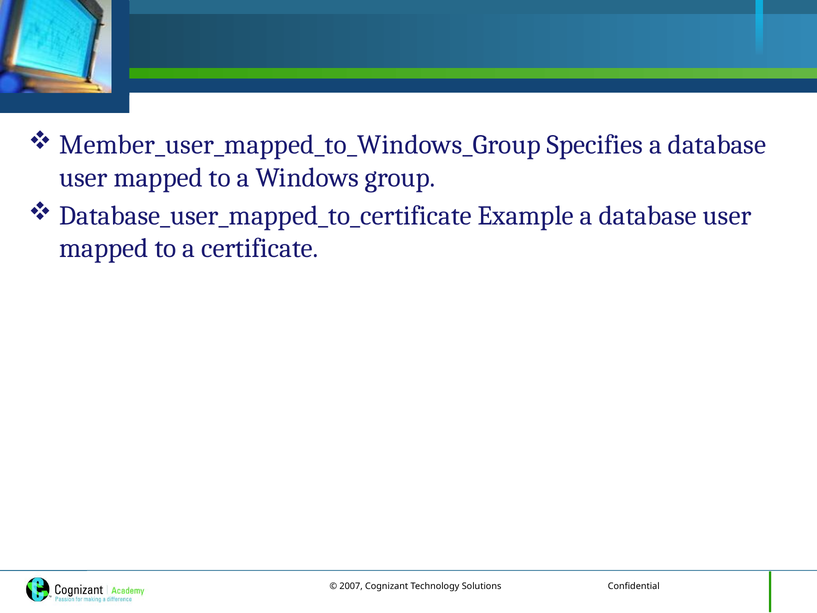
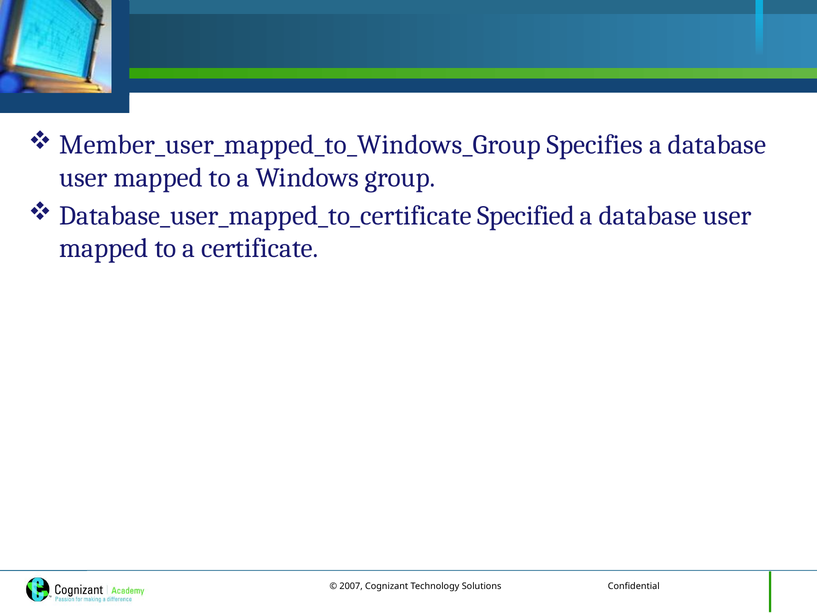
Example: Example -> Specified (526, 216)
